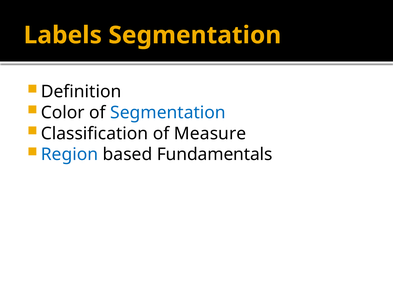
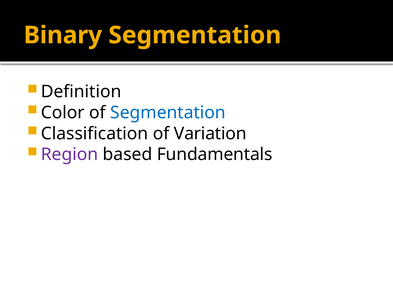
Labels: Labels -> Binary (63, 35)
Measure: Measure -> Variation (210, 134)
Region colour: blue -> purple (70, 155)
